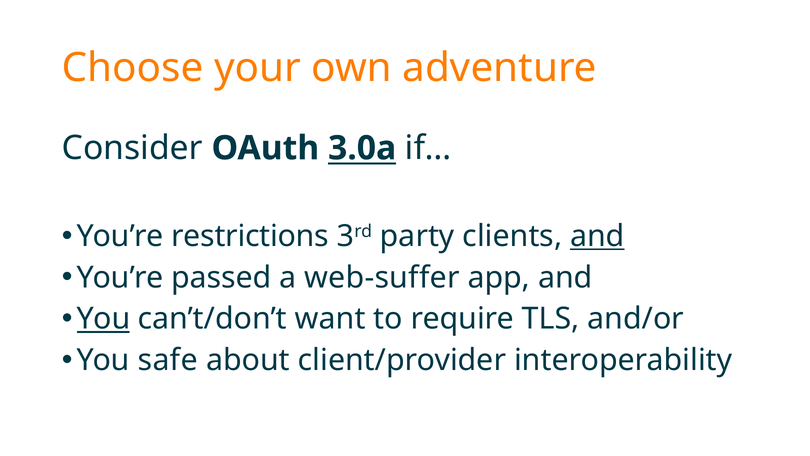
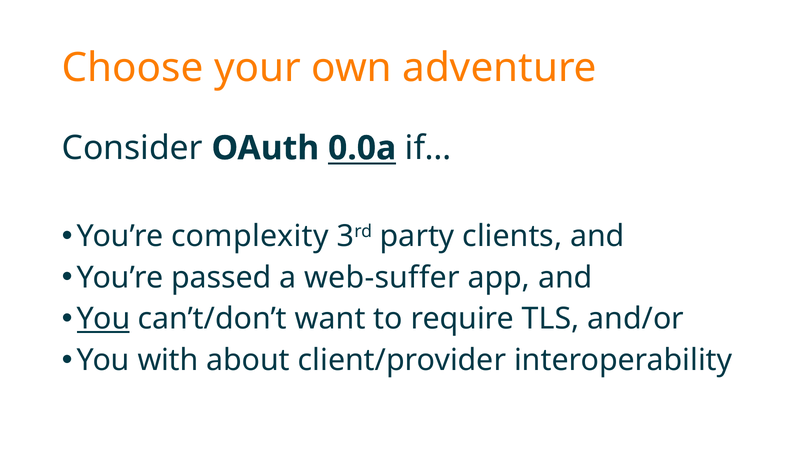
3.0a: 3.0a -> 0.0a (362, 148)
restrictions: restrictions -> complexity (250, 236)
and underline: present -> none (597, 236)
safe: safe -> with (168, 360)
